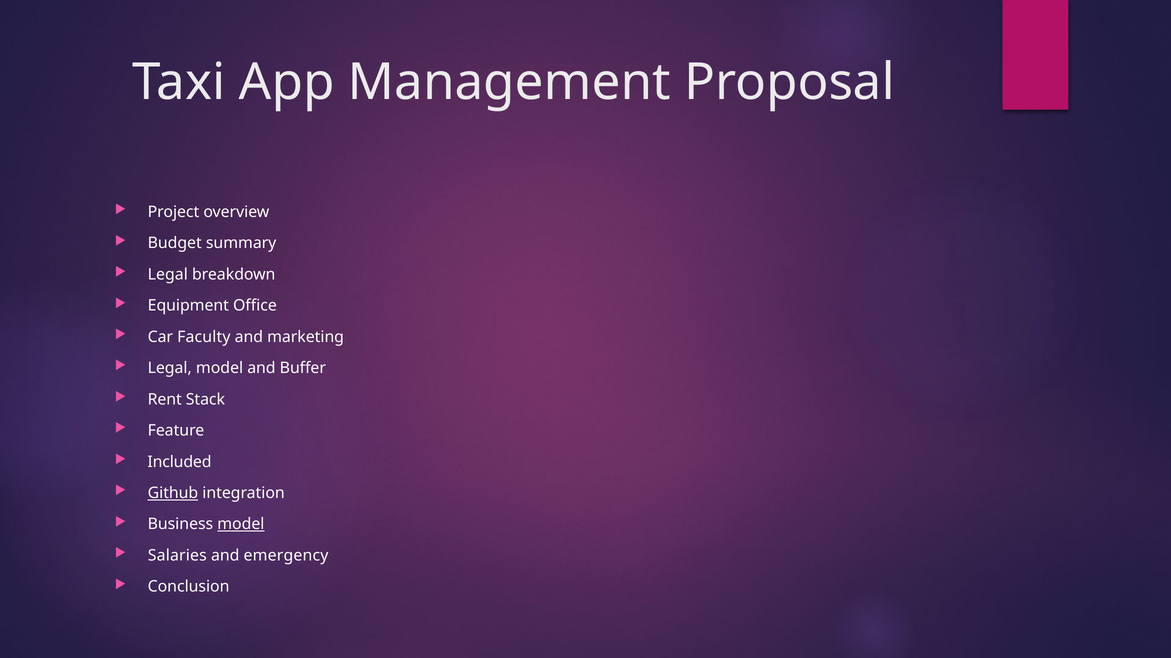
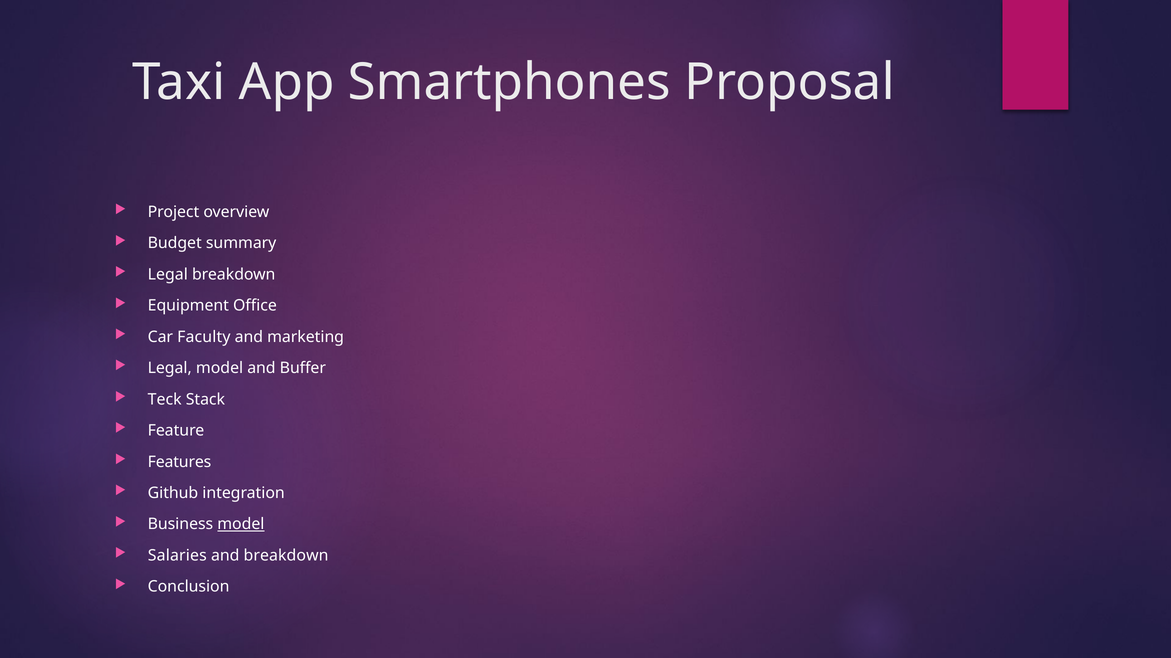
Management: Management -> Smartphones (509, 82)
Rent: Rent -> Teck (165, 400)
Included: Included -> Features (179, 462)
Github underline: present -> none (173, 494)
and emergency: emergency -> breakdown (286, 556)
